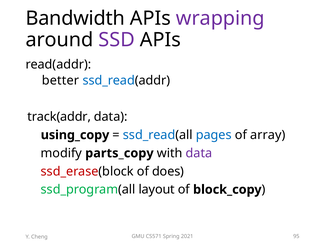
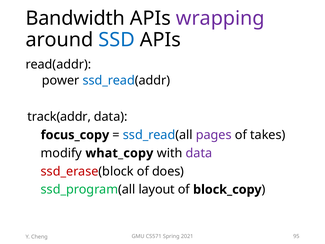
SSD colour: purple -> blue (117, 40)
better: better -> power (61, 80)
using_copy: using_copy -> focus_copy (75, 135)
pages colour: blue -> purple (214, 135)
array: array -> takes (268, 135)
parts_copy: parts_copy -> what_copy (119, 153)
